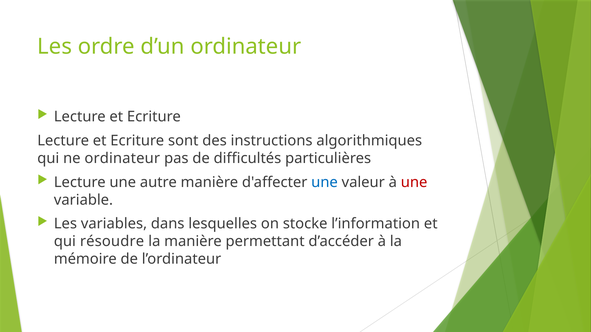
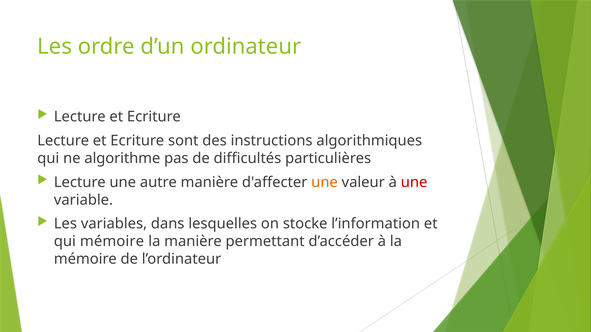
ne ordinateur: ordinateur -> algorithme (122, 158)
une colour: blue -> orange (325, 182)
qui résoudre: résoudre -> mémoire (112, 242)
